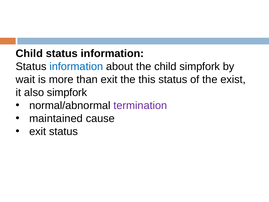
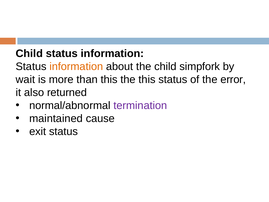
information colour: blue -> orange (76, 66)
than exit: exit -> this (109, 79)
exist: exist -> error (233, 79)
also simpfork: simpfork -> returned (67, 92)
